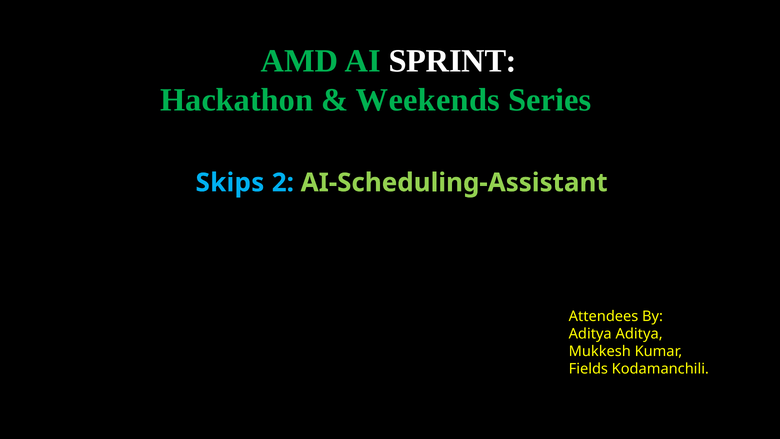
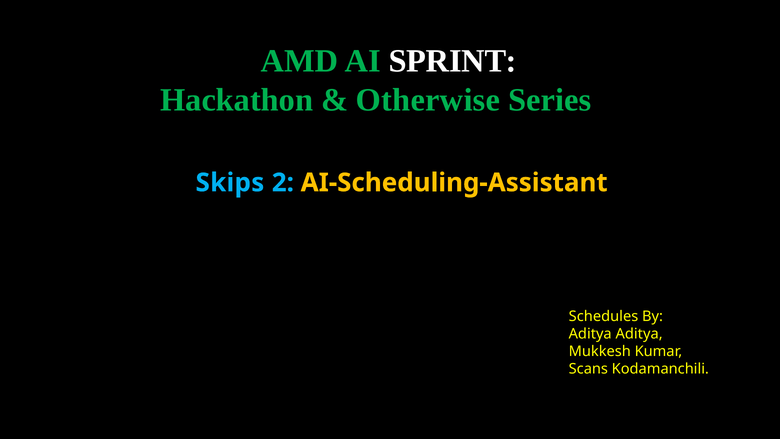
Weekends: Weekends -> Otherwise (428, 100)
AI-Scheduling-Assistant colour: light green -> yellow (454, 183)
Attendees: Attendees -> Schedules (604, 316)
Fields: Fields -> Scans (588, 369)
